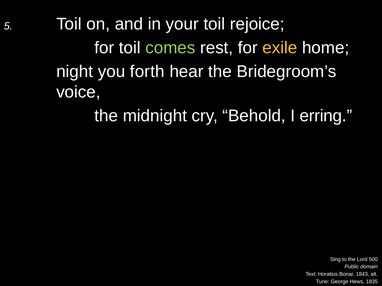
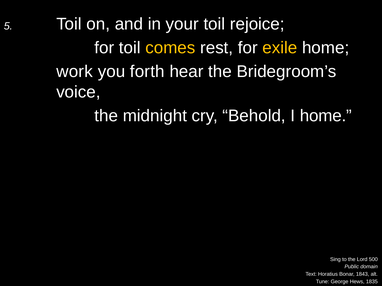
comes colour: light green -> yellow (170, 48)
night: night -> work (75, 72)
I erring: erring -> home (326, 116)
